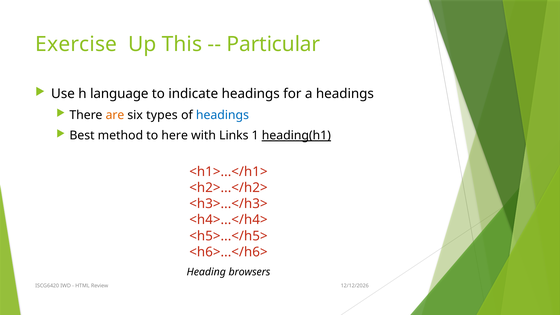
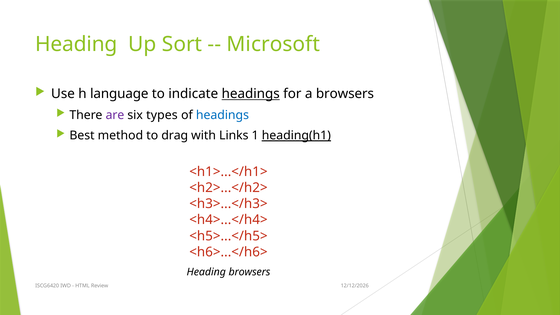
Exercise: Exercise -> Heading (76, 44)
This: This -> Sort (182, 44)
Particular: Particular -> Microsoft (273, 44)
headings underline: none -> present (251, 94)
a headings: headings -> browsers (345, 94)
are colour: orange -> purple (115, 115)
here: here -> drag (175, 136)
